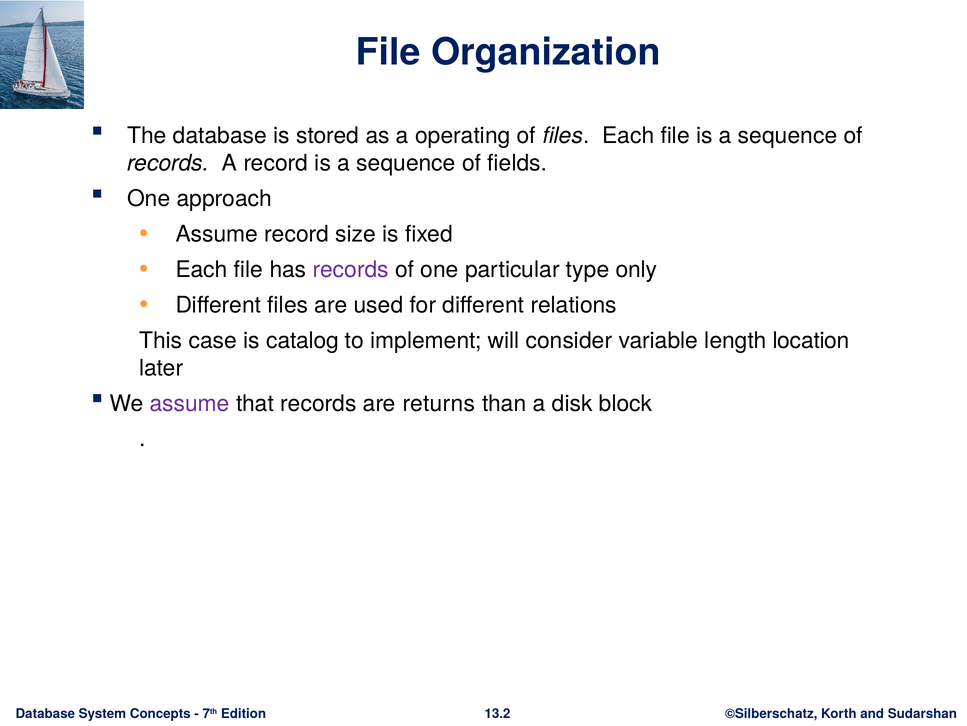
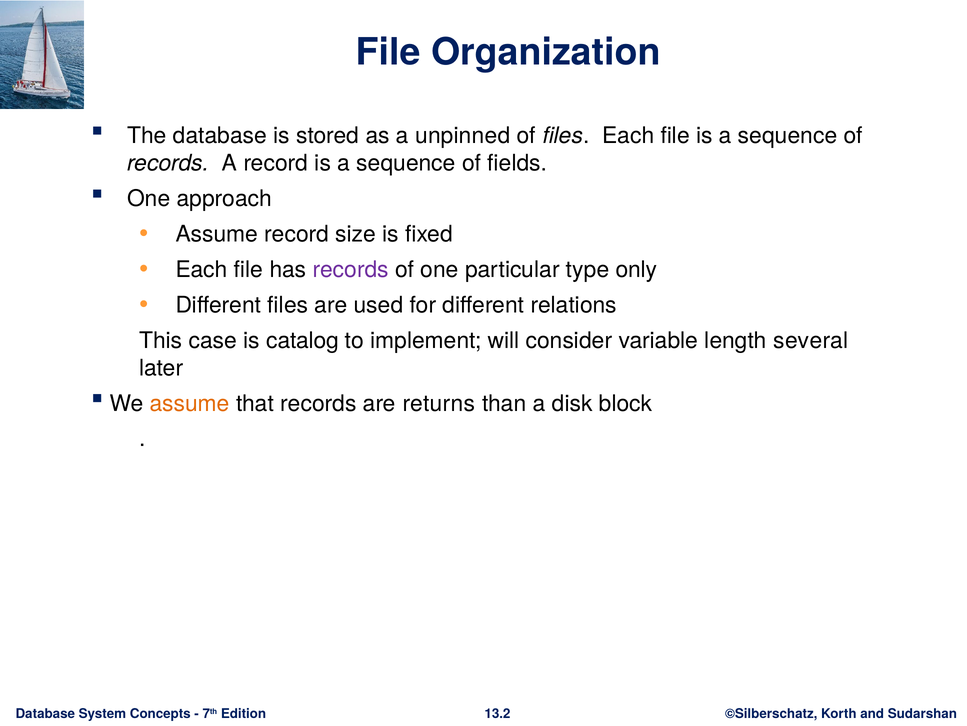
operating: operating -> unpinned (463, 136)
location: location -> several (811, 340)
assume colour: purple -> orange (190, 403)
